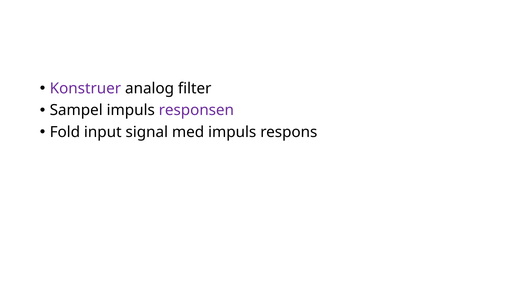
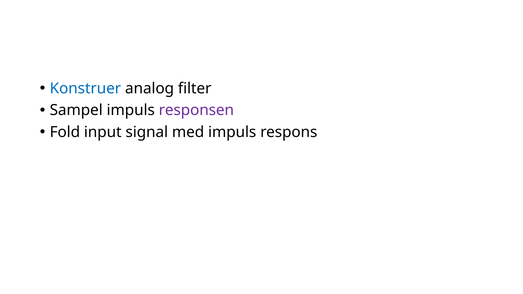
Konstruer colour: purple -> blue (85, 88)
